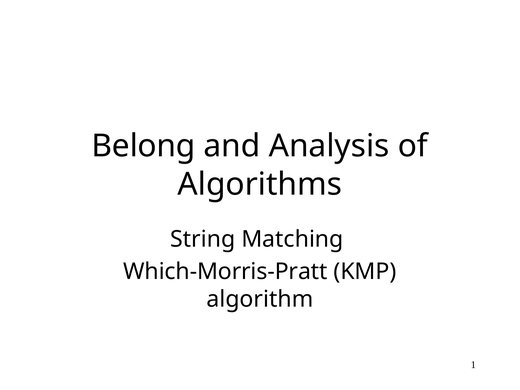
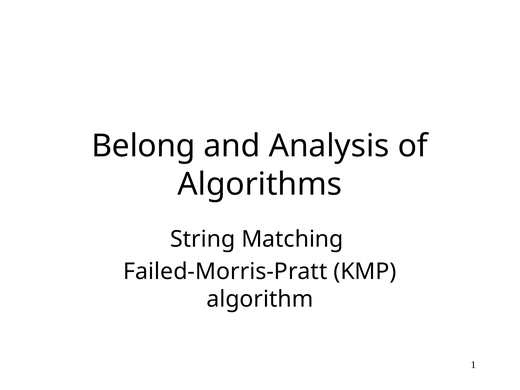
Which-Morris-Pratt: Which-Morris-Pratt -> Failed-Morris-Pratt (225, 271)
